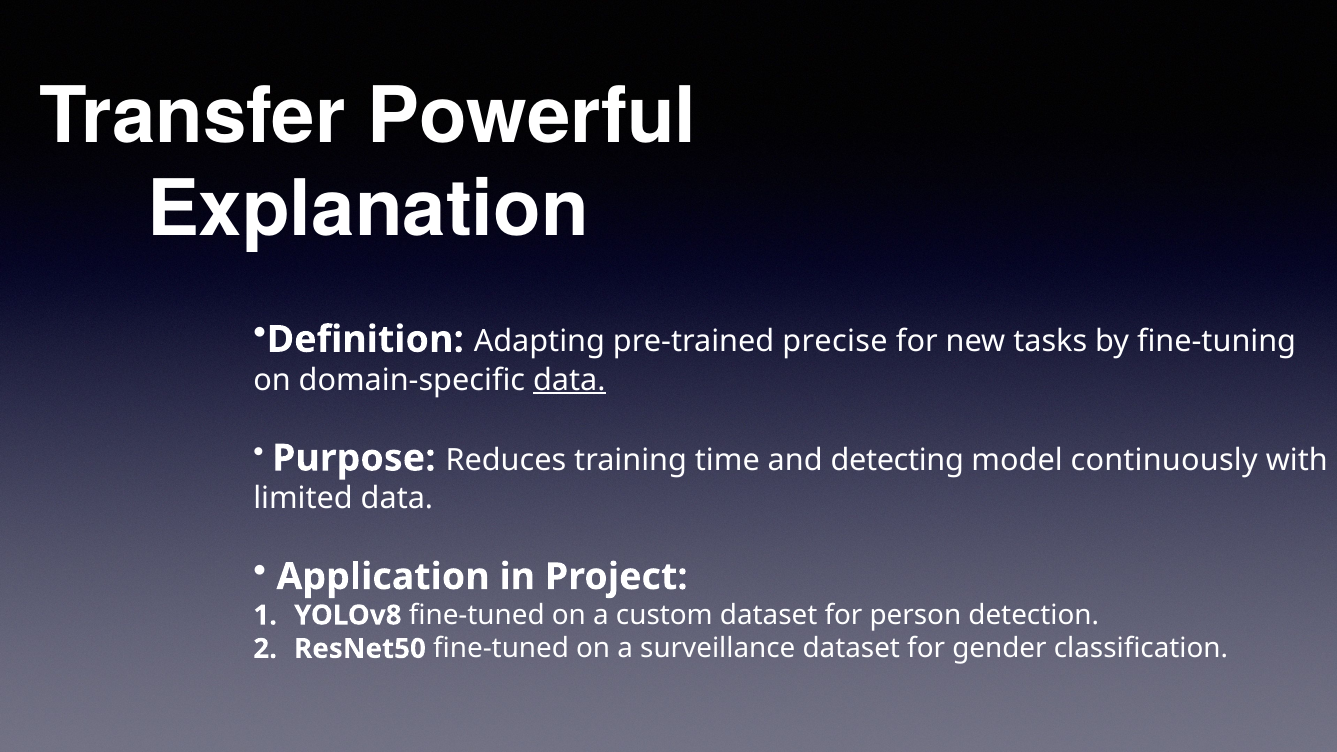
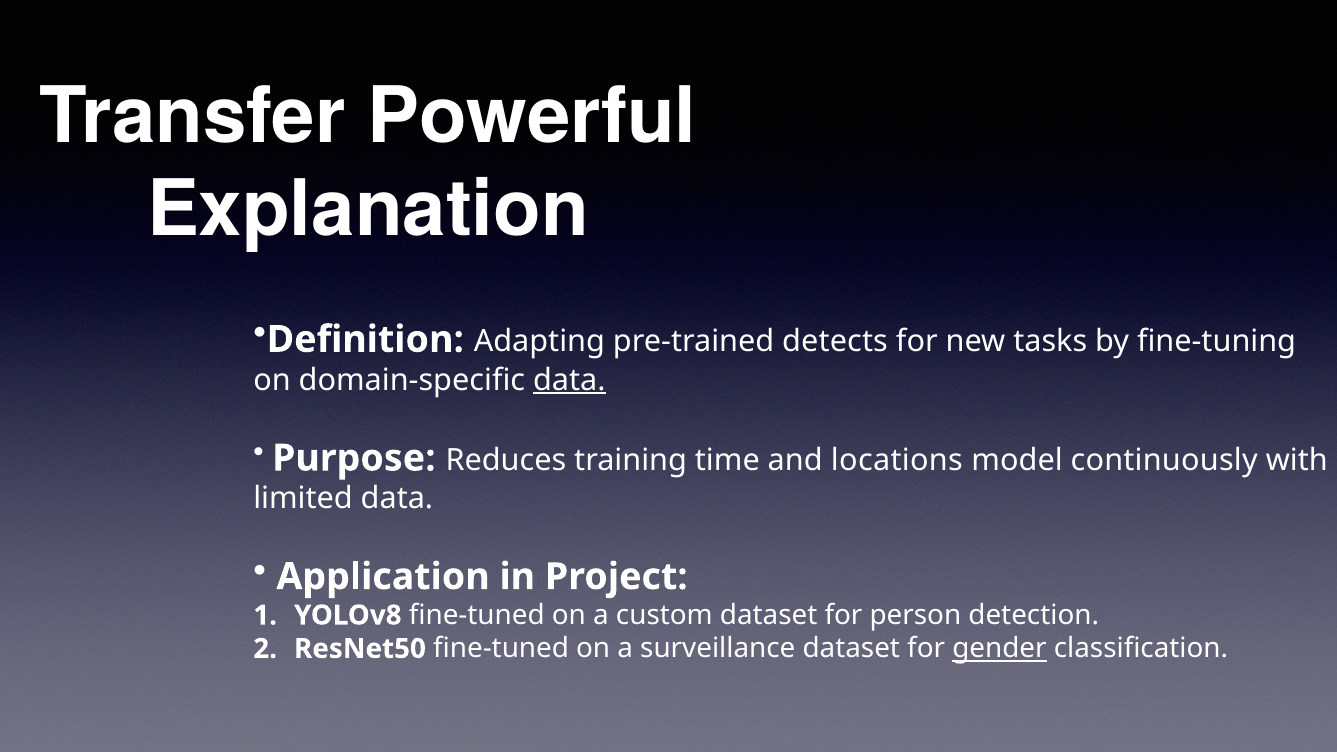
precise: precise -> detects (835, 342)
detecting: detecting -> locations (897, 460)
gender underline: none -> present (999, 649)
